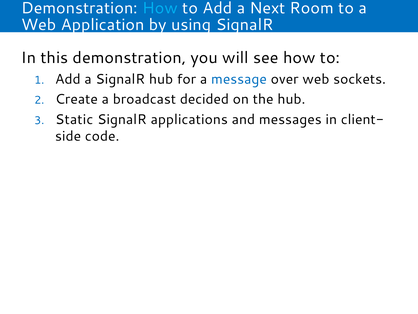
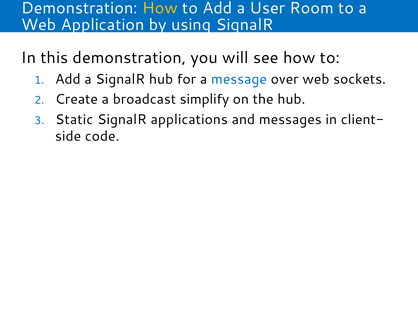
How colour: light blue -> yellow (160, 8)
Next: Next -> User (267, 8)
decided: decided -> simplify (204, 99)
